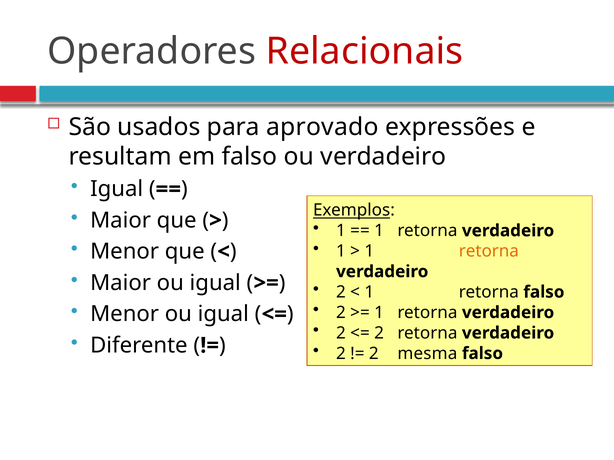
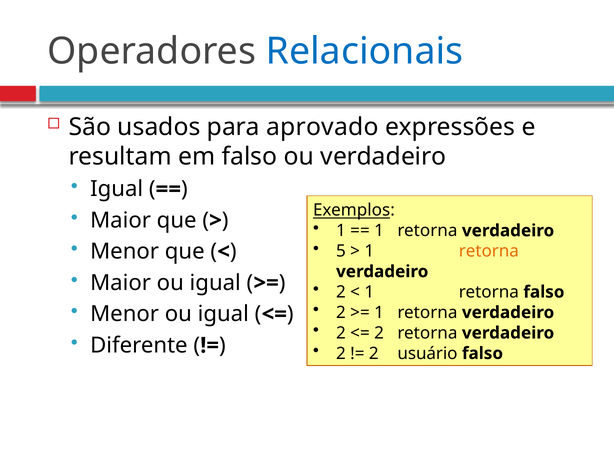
Relacionais colour: red -> blue (365, 51)
1: 1 -> 5 (341, 251)
mesma: mesma -> usuário (428, 354)
